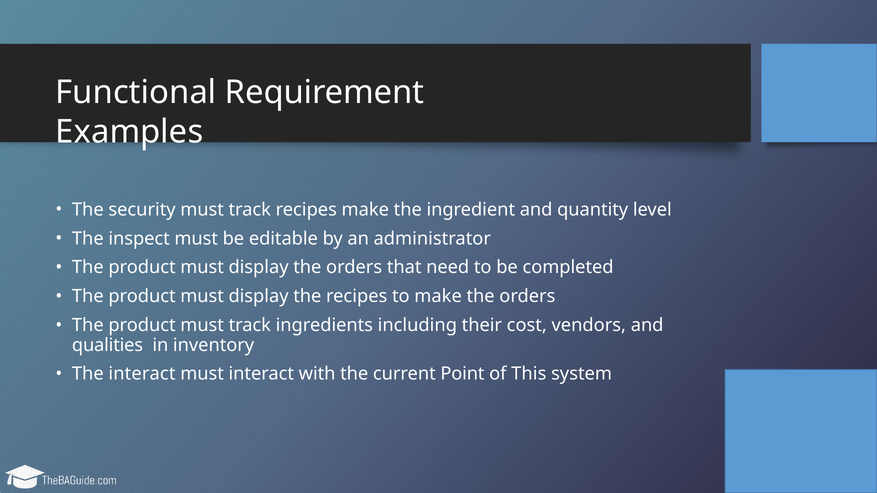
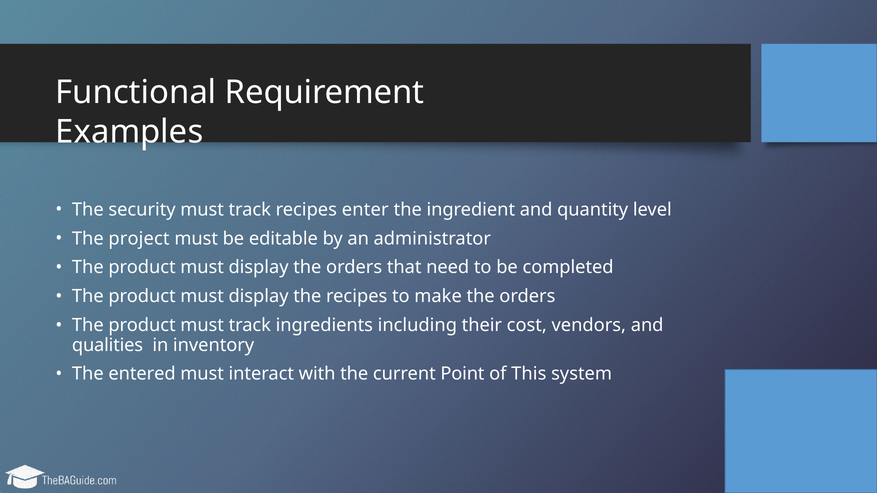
recipes make: make -> enter (365, 210)
inspect: inspect -> project (139, 239)
The interact: interact -> entered (142, 374)
